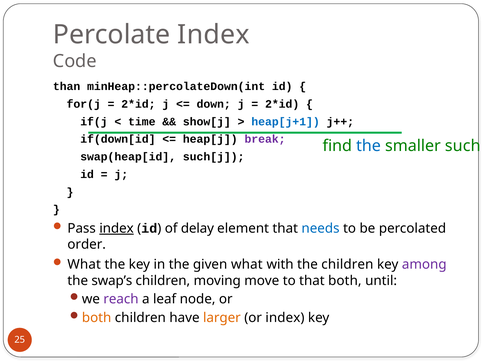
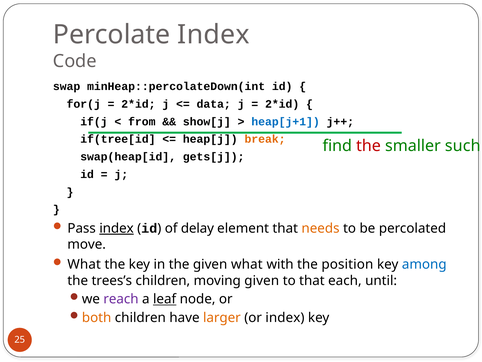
than: than -> swap (67, 86)
down: down -> data (214, 104)
time: time -> from (142, 121)
if(down[id: if(down[id -> if(tree[id (118, 139)
break colour: purple -> orange (265, 139)
the colour: blue -> red (368, 146)
such[j: such[j -> gets[j (214, 157)
needs colour: blue -> orange (321, 228)
order: order -> move (87, 244)
the children: children -> position (347, 264)
among colour: purple -> blue (424, 264)
swap’s: swap’s -> trees’s (112, 280)
moving move: move -> given (262, 280)
that both: both -> each (345, 280)
leaf underline: none -> present (165, 299)
